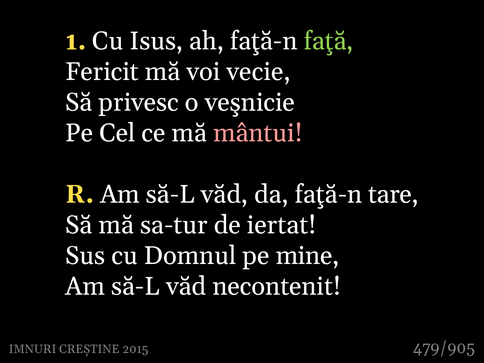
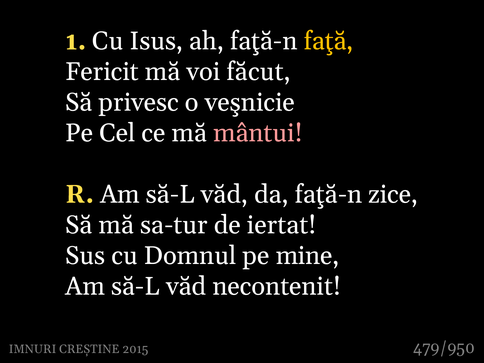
faţă colour: light green -> yellow (329, 41)
vecie: vecie -> făcut (259, 72)
tare: tare -> zice (393, 194)
479/905: 479/905 -> 479/950 (444, 348)
